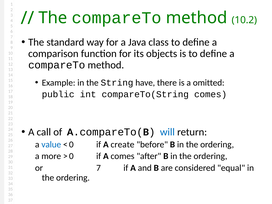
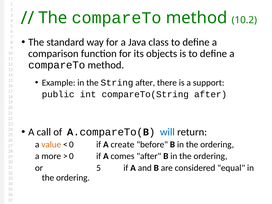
String have: have -> after (145, 83)
omitted: omitted -> support (209, 83)
compareTo(String comes: comes -> after (211, 94)
value colour: blue -> orange (51, 144)
or 7: 7 -> 5 (99, 168)
